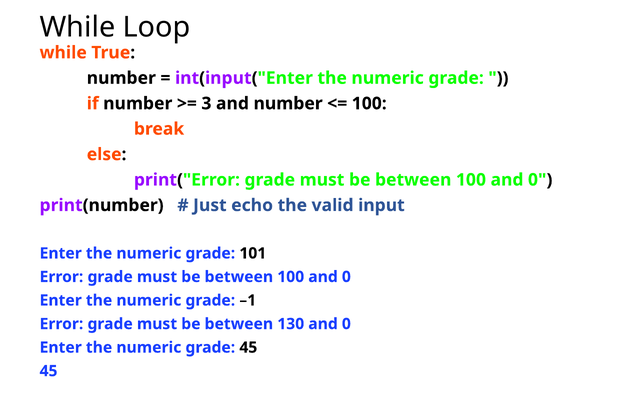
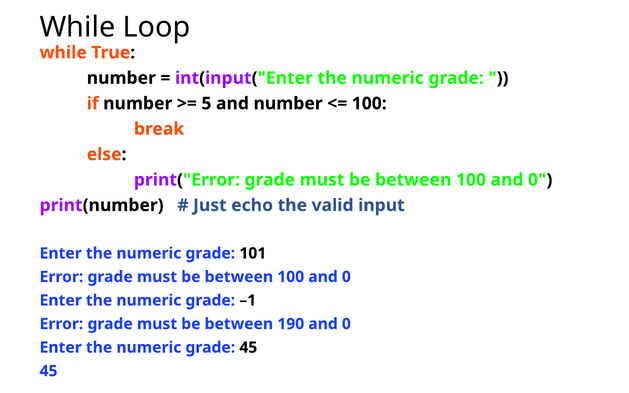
3: 3 -> 5 (206, 104)
130: 130 -> 190 (291, 324)
